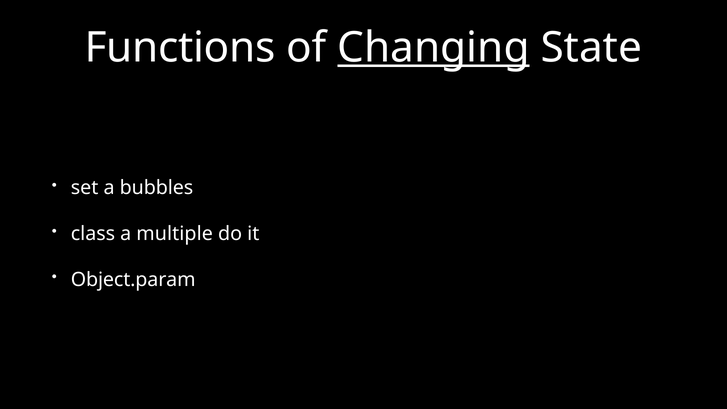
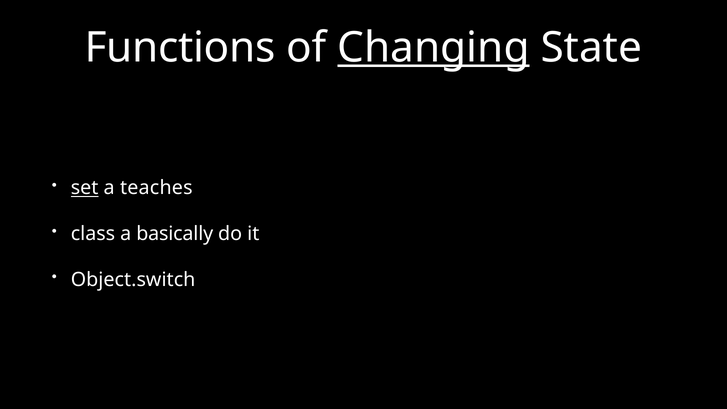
set underline: none -> present (85, 188)
bubbles: bubbles -> teaches (156, 188)
multiple: multiple -> basically (175, 234)
Object.param: Object.param -> Object.switch (133, 280)
